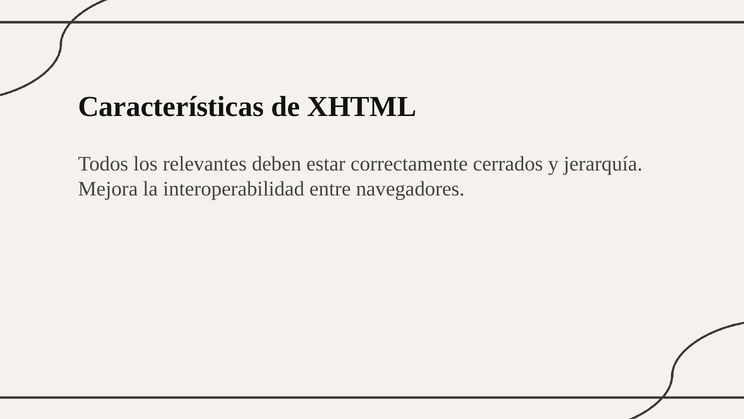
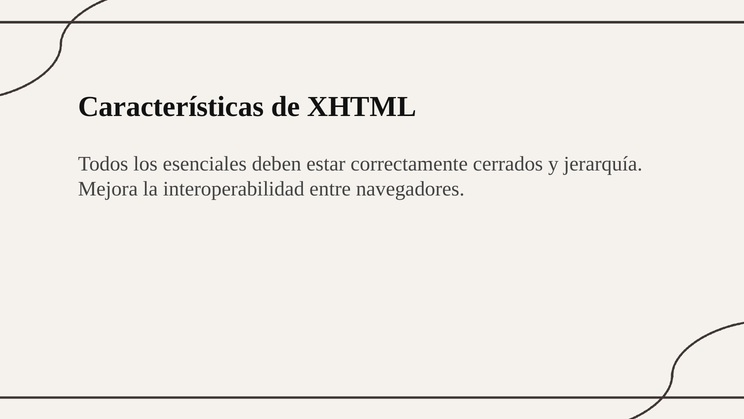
relevantes: relevantes -> esenciales (205, 164)
